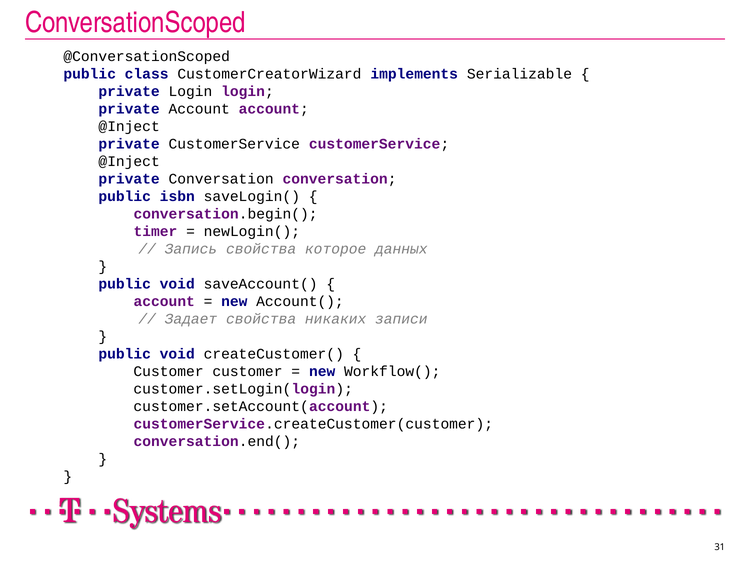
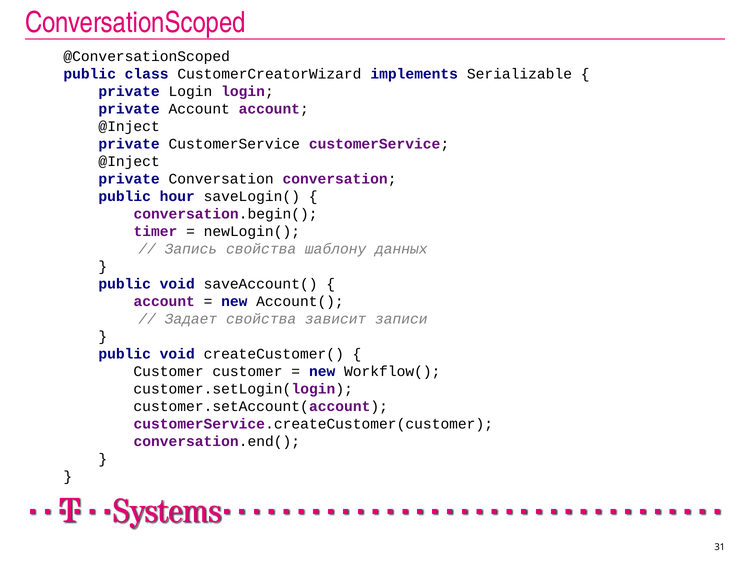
isbn: isbn -> hour (177, 197)
которое: которое -> шаблону (336, 249)
никаких: никаких -> зависит (336, 319)
